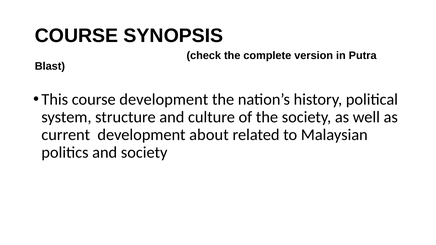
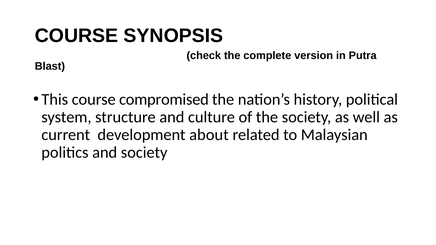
course development: development -> compromised (164, 99)
